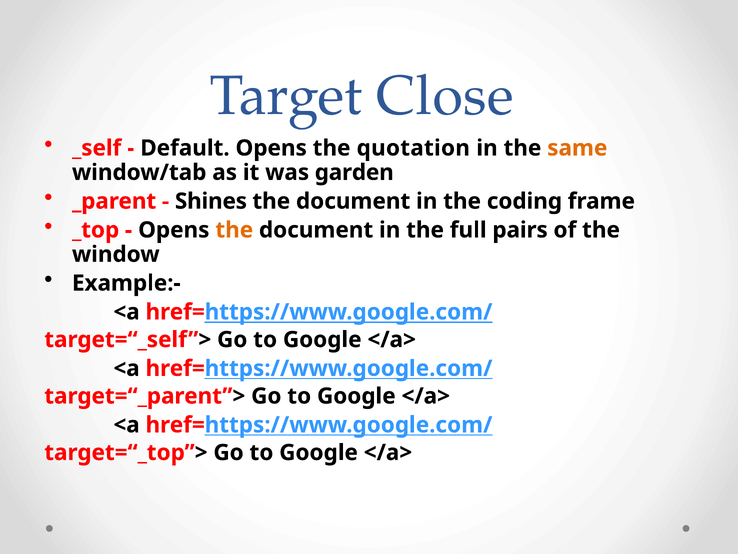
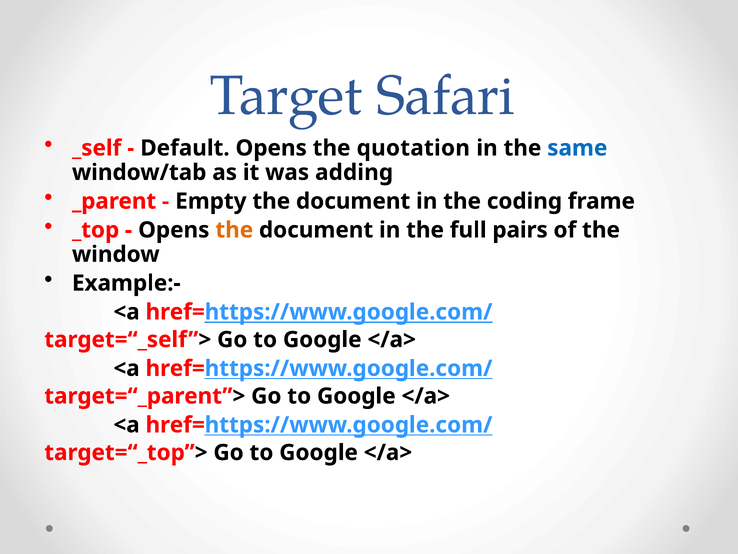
Close: Close -> Safari (445, 96)
same colour: orange -> blue (577, 148)
garden: garden -> adding (354, 172)
Shines: Shines -> Empty (211, 201)
